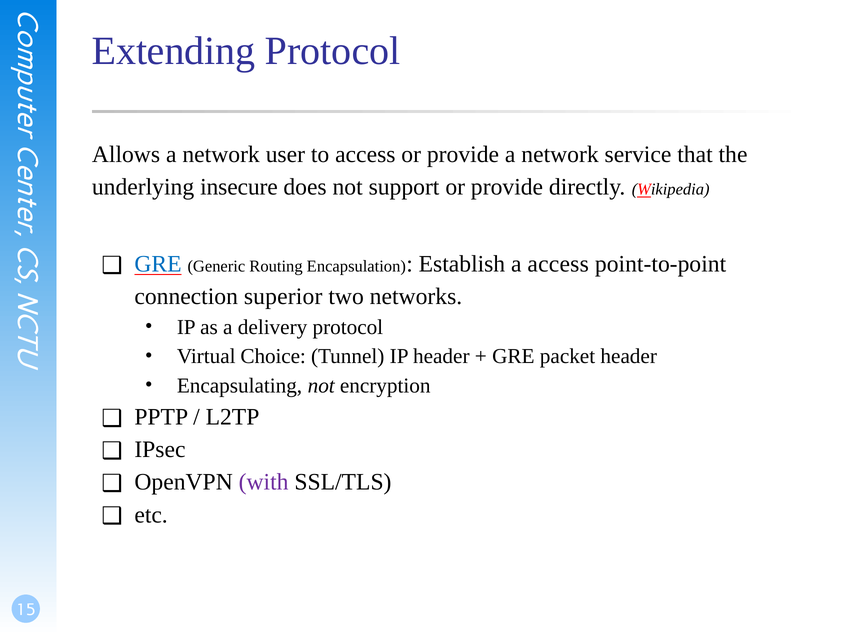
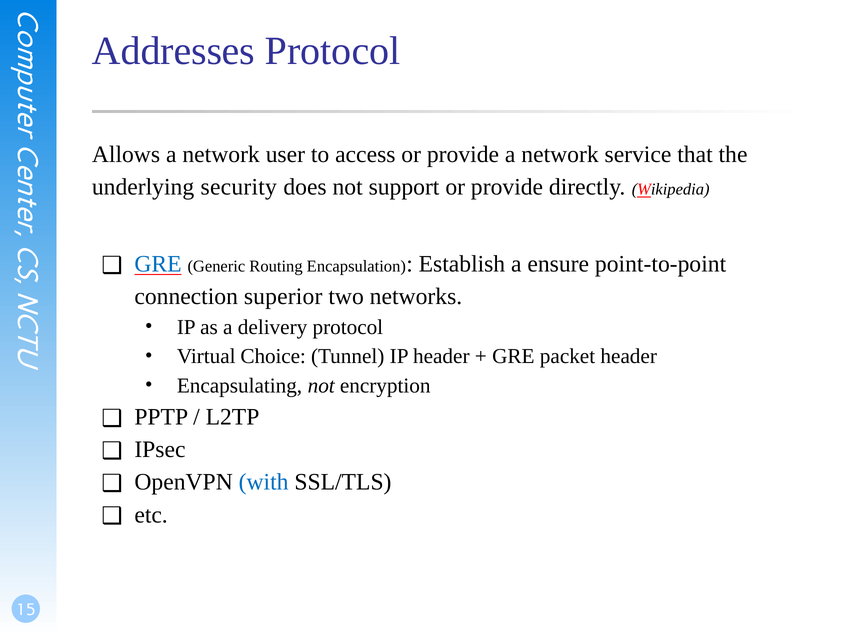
Extending: Extending -> Addresses (174, 51)
insecure: insecure -> security (239, 187)
a access: access -> ensure (558, 264)
with colour: purple -> blue (264, 482)
